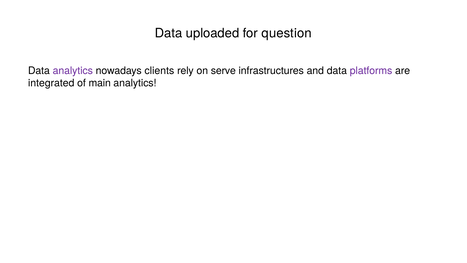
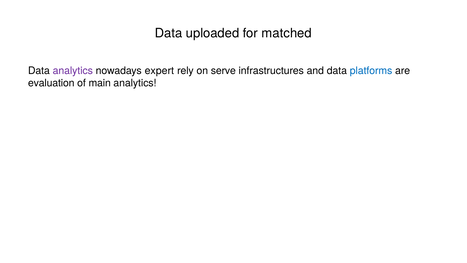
question: question -> matched (287, 33)
clients: clients -> expert (159, 71)
platforms colour: purple -> blue (371, 71)
integrated: integrated -> evaluation (51, 83)
